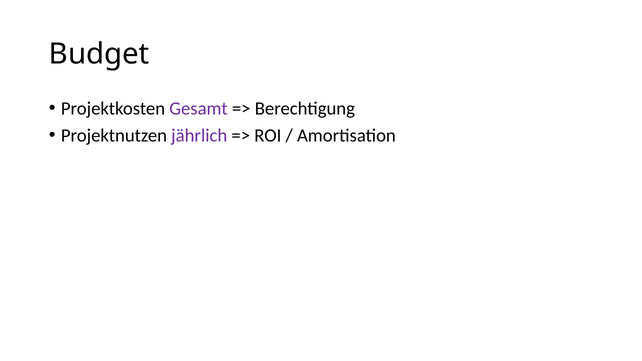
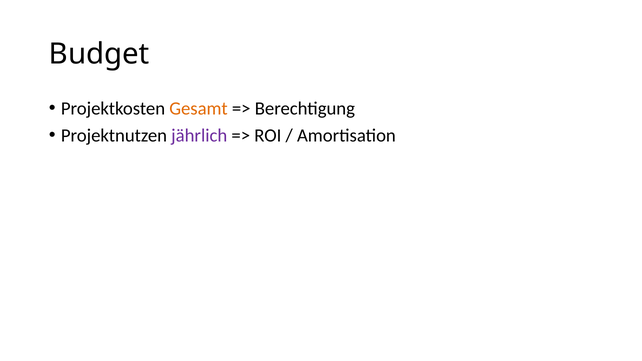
Gesamt colour: purple -> orange (199, 109)
